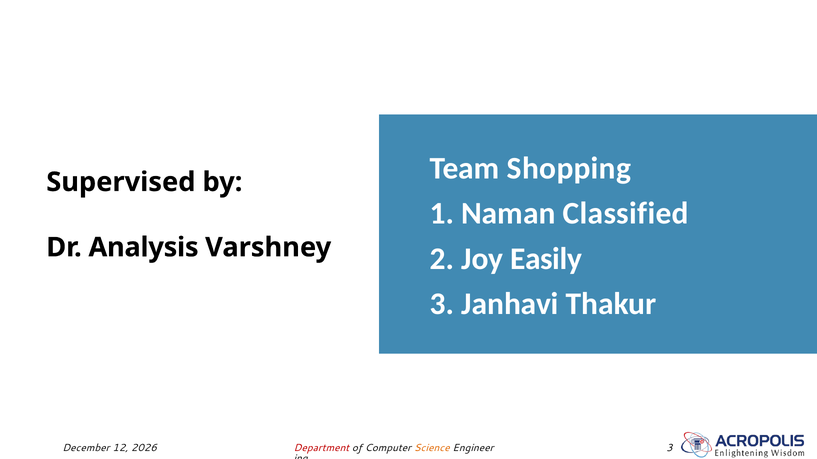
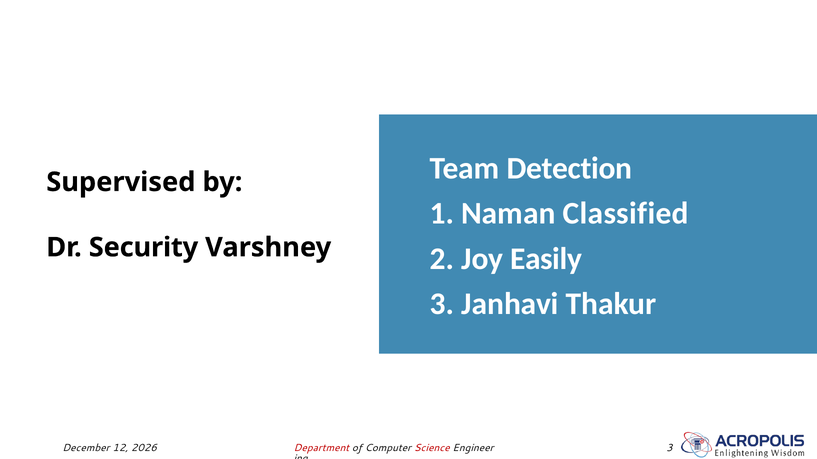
Shopping: Shopping -> Detection (569, 168)
Analysis: Analysis -> Security (143, 248)
Science colour: orange -> red (432, 449)
